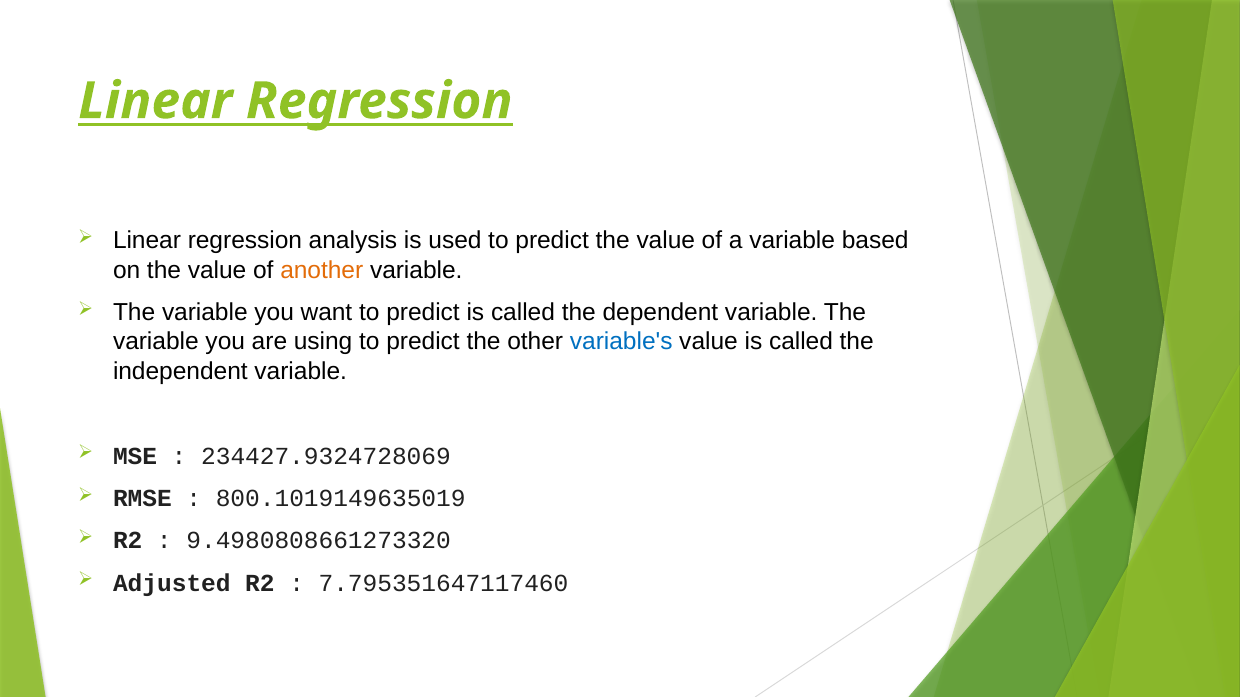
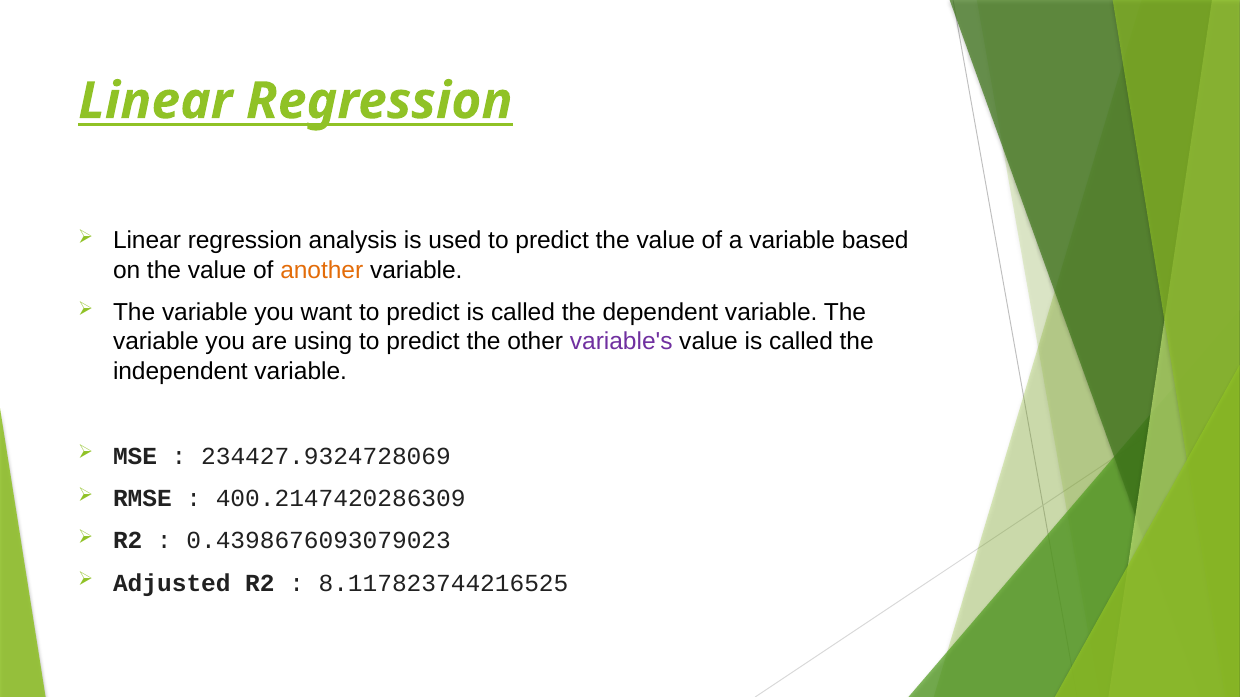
variable's colour: blue -> purple (621, 342)
800.1019149635019: 800.1019149635019 -> 400.2147420286309 (341, 499)
9.4980808661273320: 9.4980808661273320 -> 0.4398676093079023 (319, 541)
7.795351647117460: 7.795351647117460 -> 8.117823744216525 (443, 583)
